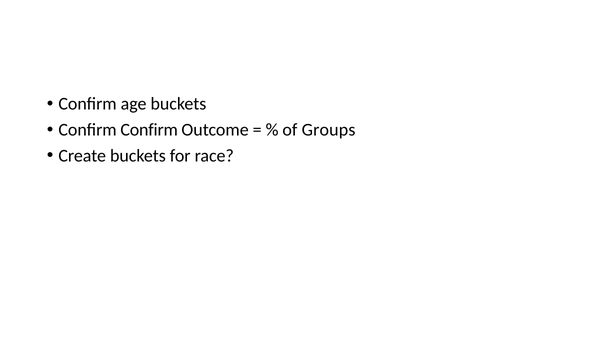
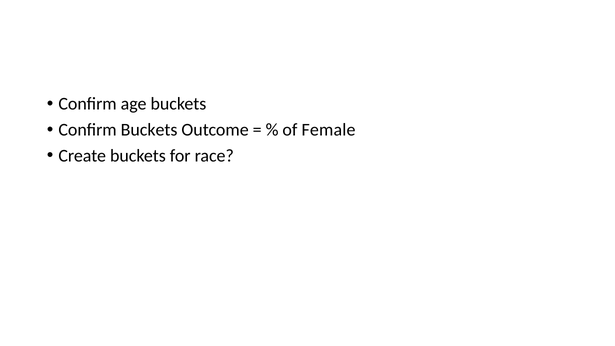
Confirm Confirm: Confirm -> Buckets (149, 130)
Groups: Groups -> Female (329, 130)
